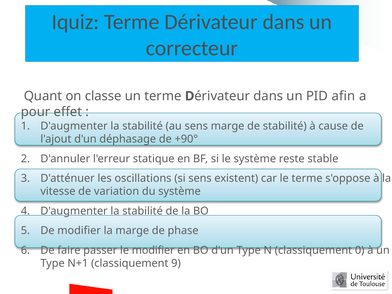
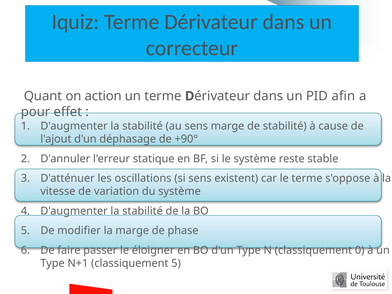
classe: classe -> action (103, 96)
le modifier: modifier -> éloigner (153, 250)
classiquement 9: 9 -> 5 (176, 263)
